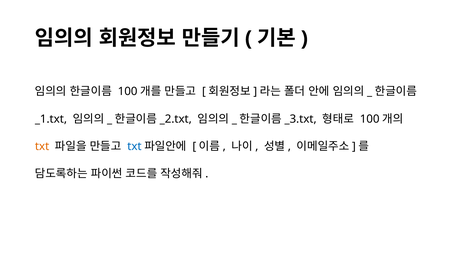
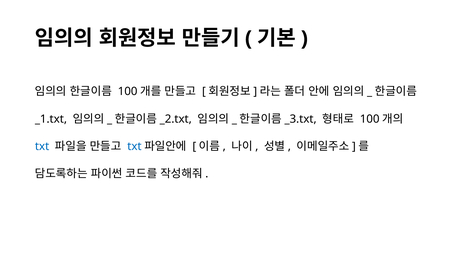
txt colour: orange -> blue (42, 147)
